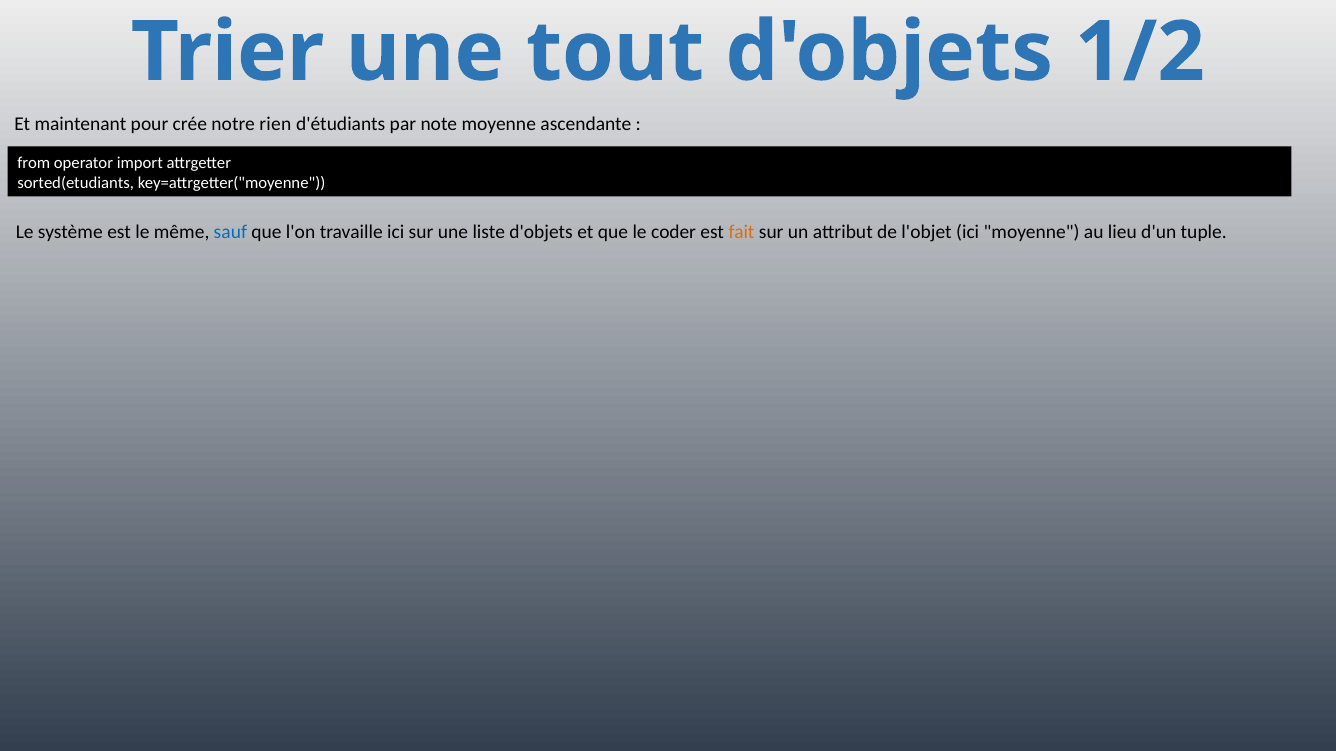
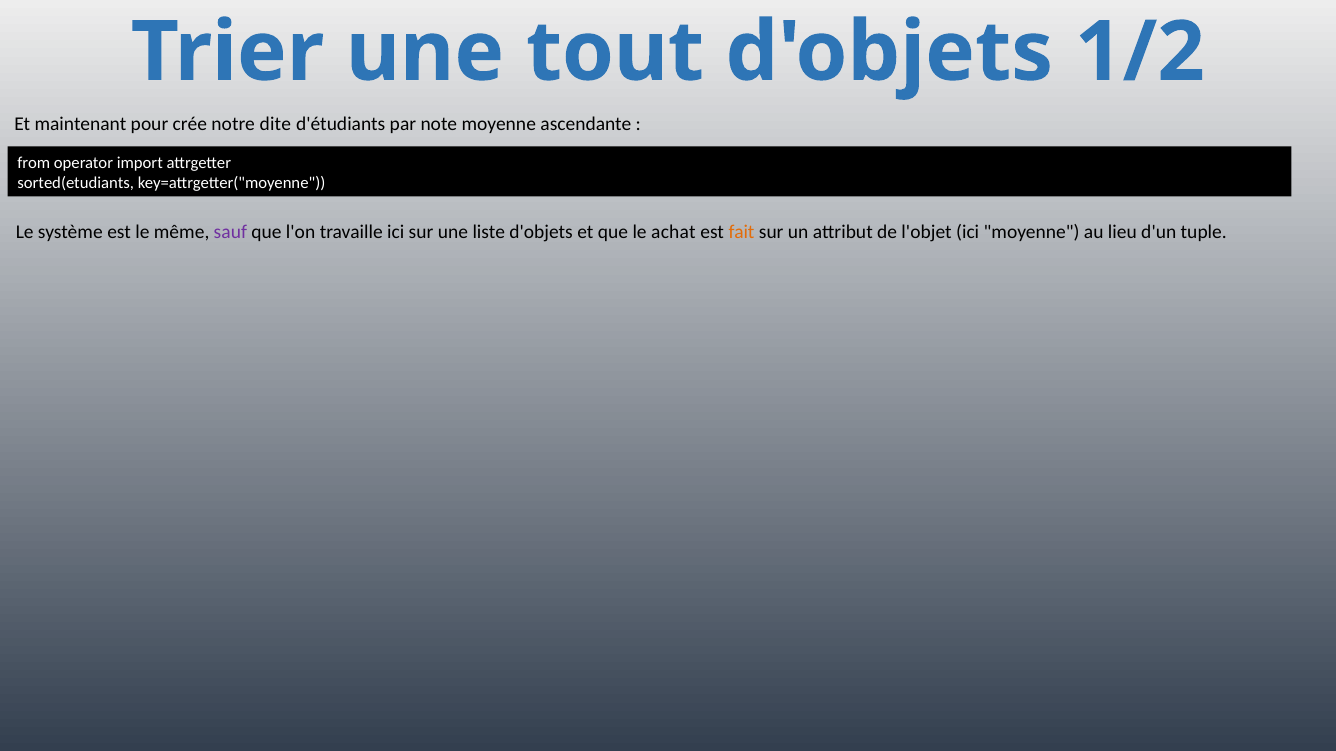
rien: rien -> dite (275, 124)
sauf colour: blue -> purple (230, 233)
coder: coder -> achat (673, 233)
